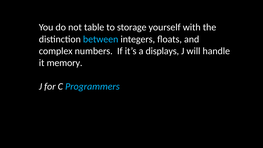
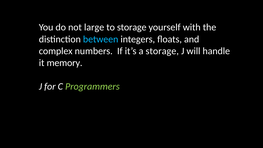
table: table -> large (94, 27)
a displays: displays -> storage (162, 51)
Programmers colour: light blue -> light green (92, 86)
